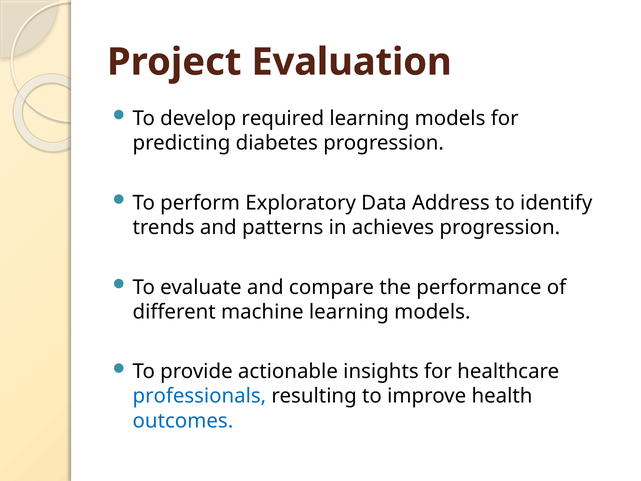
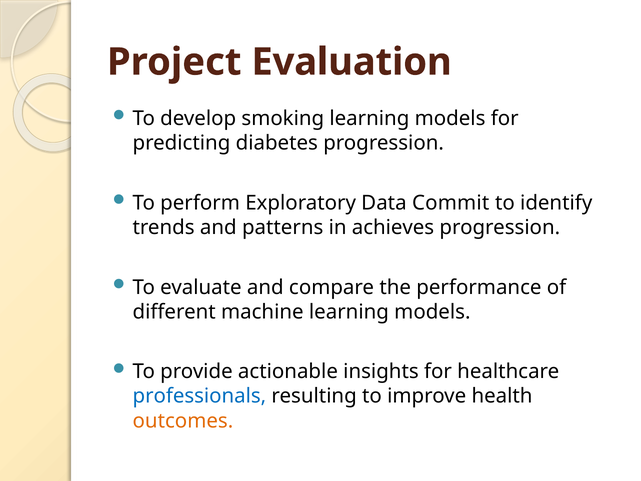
required: required -> smoking (283, 118)
Address: Address -> Commit (451, 203)
outcomes colour: blue -> orange (183, 421)
